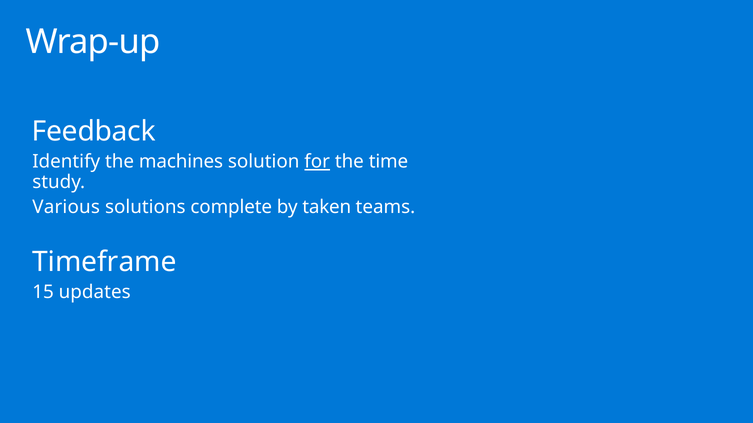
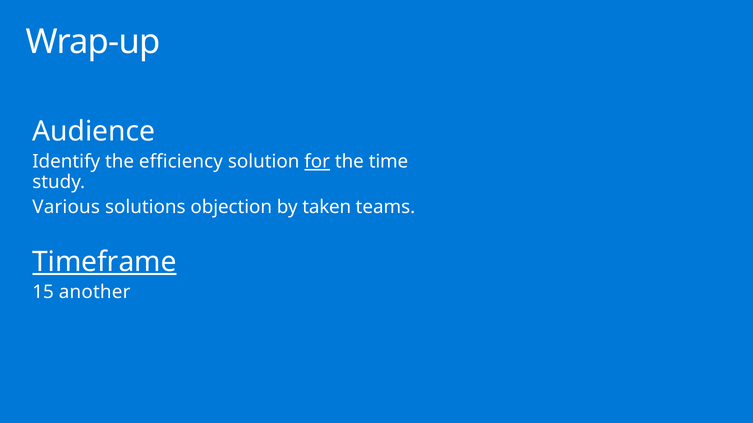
Feedback: Feedback -> Audience (94, 132)
machines: machines -> efficiency (181, 162)
complete: complete -> objection (231, 207)
Timeframe underline: none -> present (104, 262)
updates: updates -> another (95, 292)
